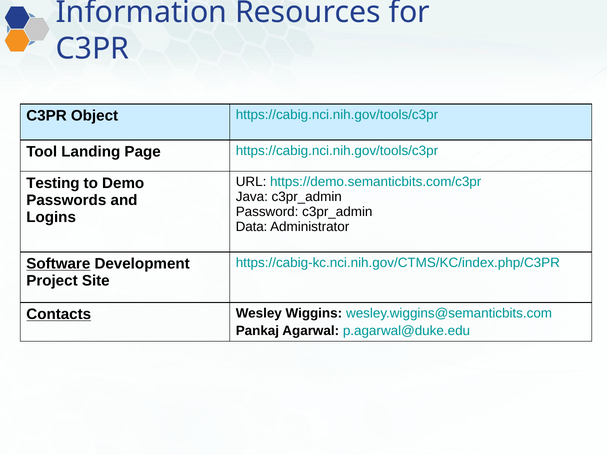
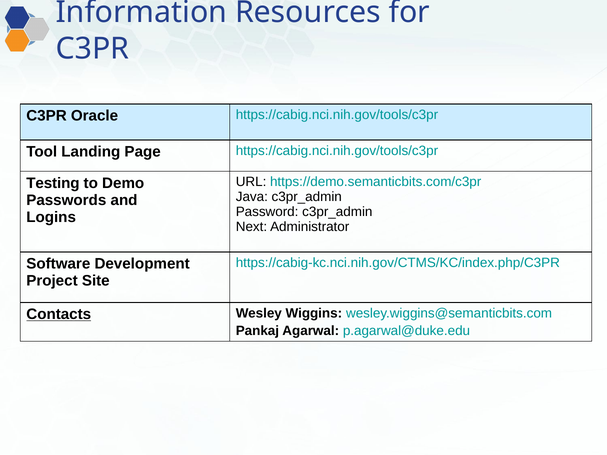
Object: Object -> Oracle (95, 116)
Data: Data -> Next (251, 227)
Software underline: present -> none (58, 264)
